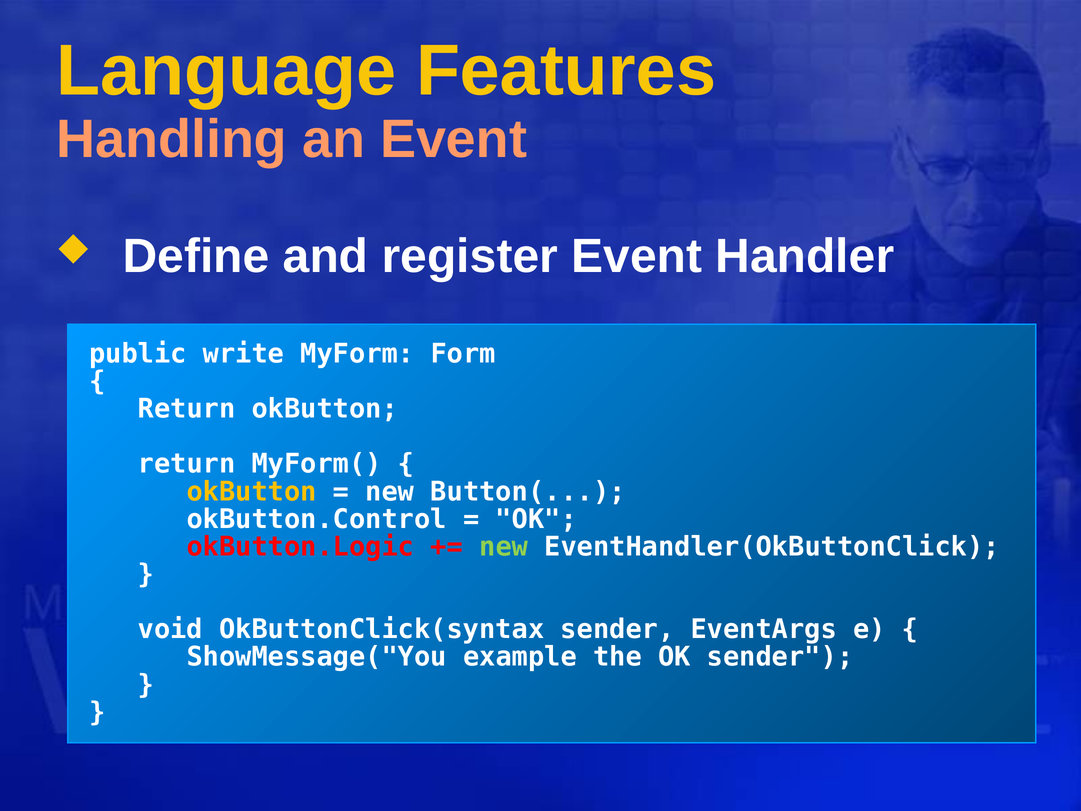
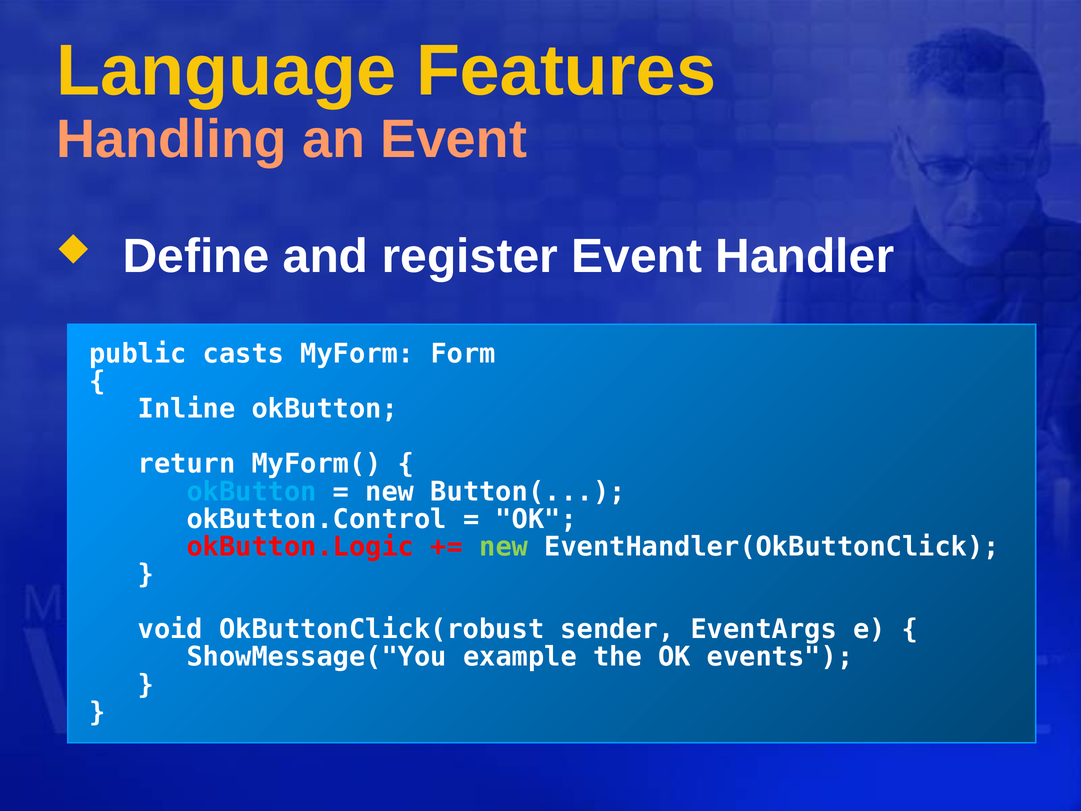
write: write -> casts (244, 354)
Return: Return -> Inline (187, 409)
okButton colour: yellow -> light blue (252, 491)
OkButtonClick(syntax: OkButtonClick(syntax -> OkButtonClick(robust (382, 629)
OK sender: sender -> events (780, 657)
